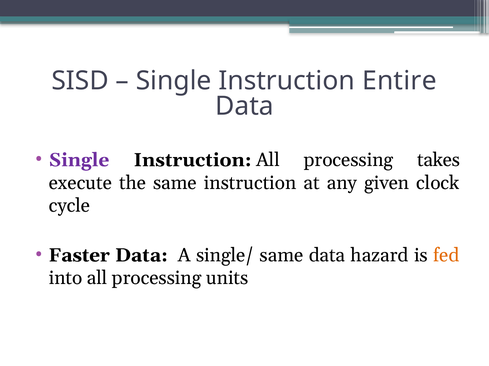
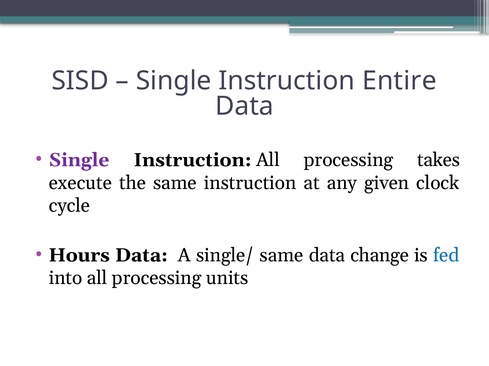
Faster: Faster -> Hours (79, 256)
hazard: hazard -> change (380, 256)
fed colour: orange -> blue (446, 256)
